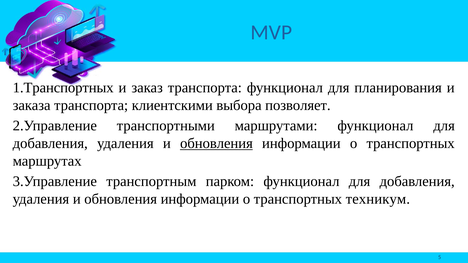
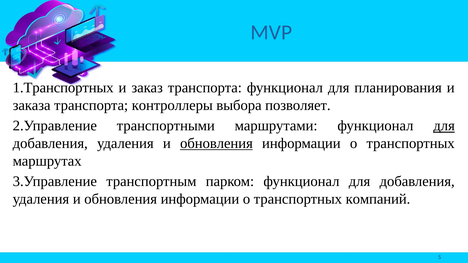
клиентскими: клиентскими -> контроллеры (172, 105)
для underline: none -> present (444, 126)
техникум: техникум -> компаний (378, 199)
